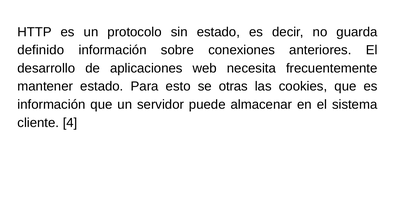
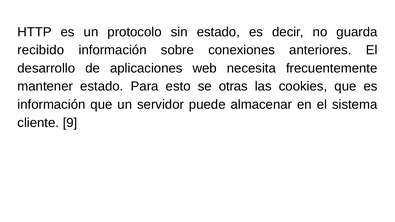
definido: definido -> recibido (41, 50)
4: 4 -> 9 (70, 123)
